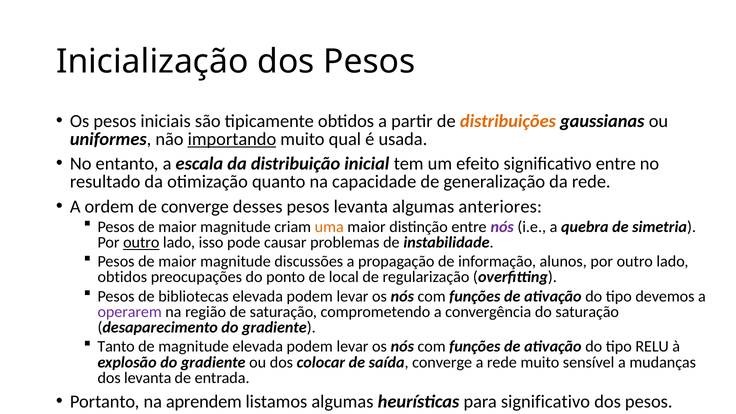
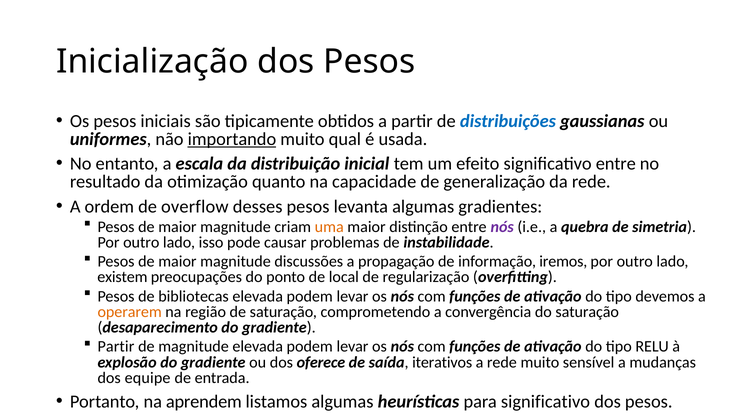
distribuições colour: orange -> blue (508, 121)
de converge: converge -> overflow (195, 207)
anteriores: anteriores -> gradientes (500, 207)
outro underline: present -> none (141, 242)
alunos: alunos -> iremos (563, 262)
obtidos: obtidos -> existem (122, 277)
operarem colour: purple -> orange (130, 312)
Tanto: Tanto -> Partir (116, 347)
colocar: colocar -> oferece (321, 362)
saída converge: converge -> iterativos (442, 362)
dos levanta: levanta -> equipe (148, 378)
